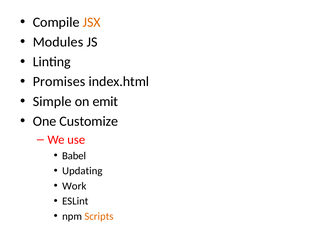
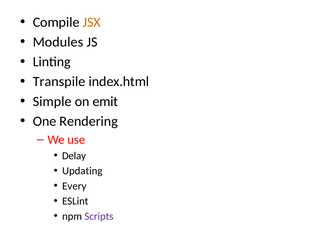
Promises: Promises -> Transpile (59, 82)
Customize: Customize -> Rendering (89, 121)
Babel: Babel -> Delay (74, 156)
Work: Work -> Every (74, 186)
Scripts colour: orange -> purple (99, 216)
